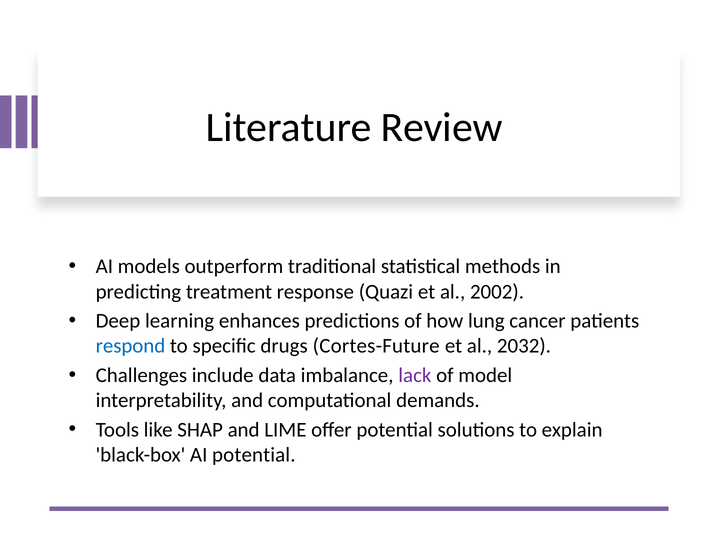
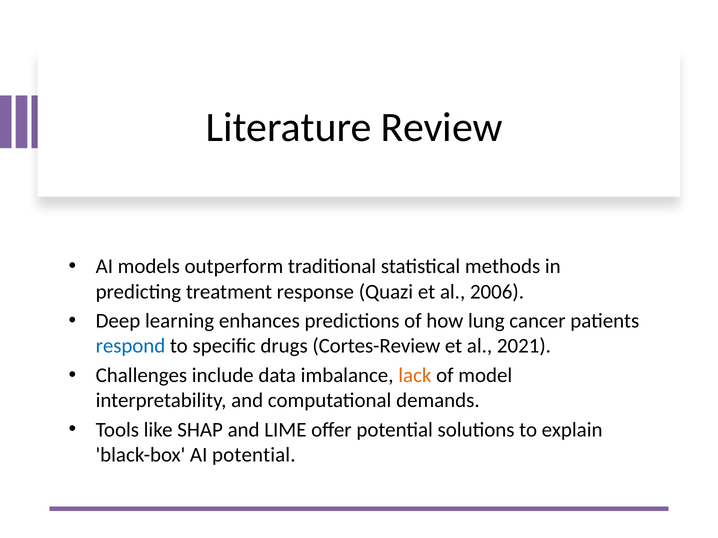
2002: 2002 -> 2006 (497, 292)
Cortes-Future: Cortes-Future -> Cortes-Review (376, 346)
2032: 2032 -> 2021 (524, 346)
lack colour: purple -> orange (415, 376)
